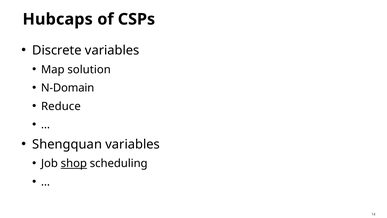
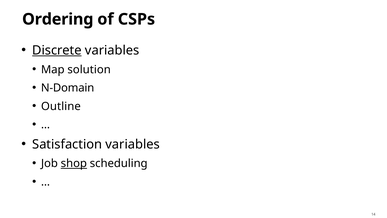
Hubcaps: Hubcaps -> Ordering (58, 19)
Discrete underline: none -> present (57, 50)
Reduce: Reduce -> Outline (61, 106)
Shengquan: Shengquan -> Satisfaction (67, 144)
